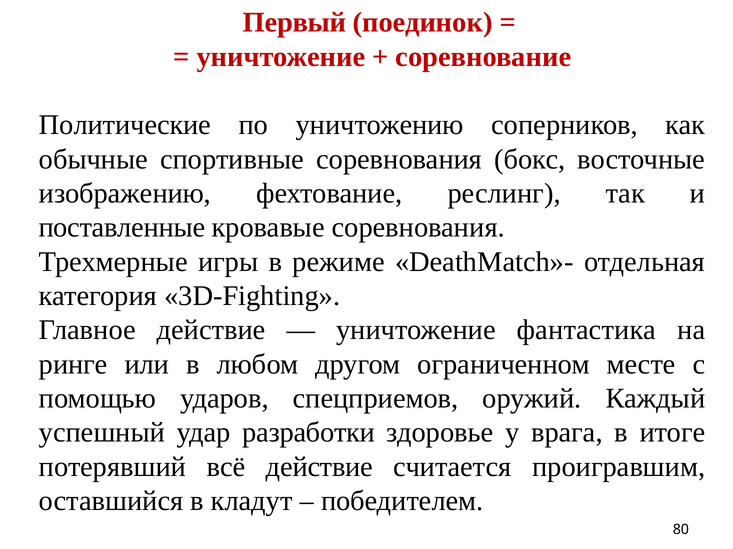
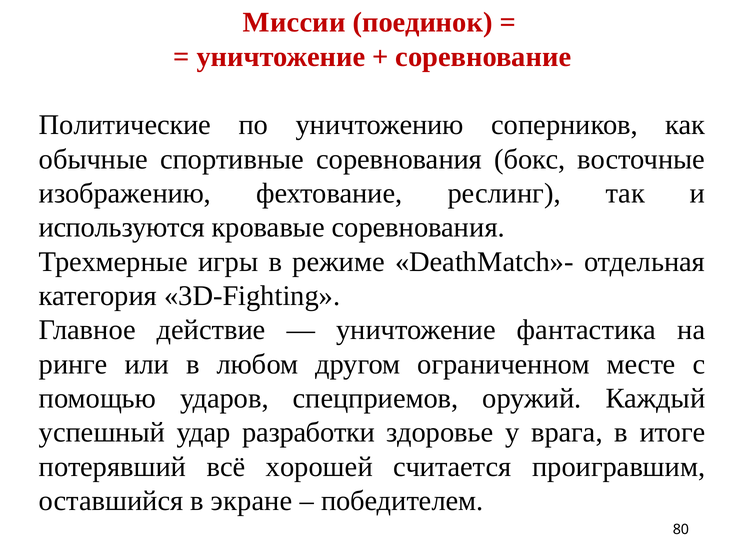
Первый: Первый -> Миссии (294, 22)
поставленные: поставленные -> используются (122, 228)
всё действие: действие -> хорошей (319, 467)
кладут: кладут -> экране (252, 502)
